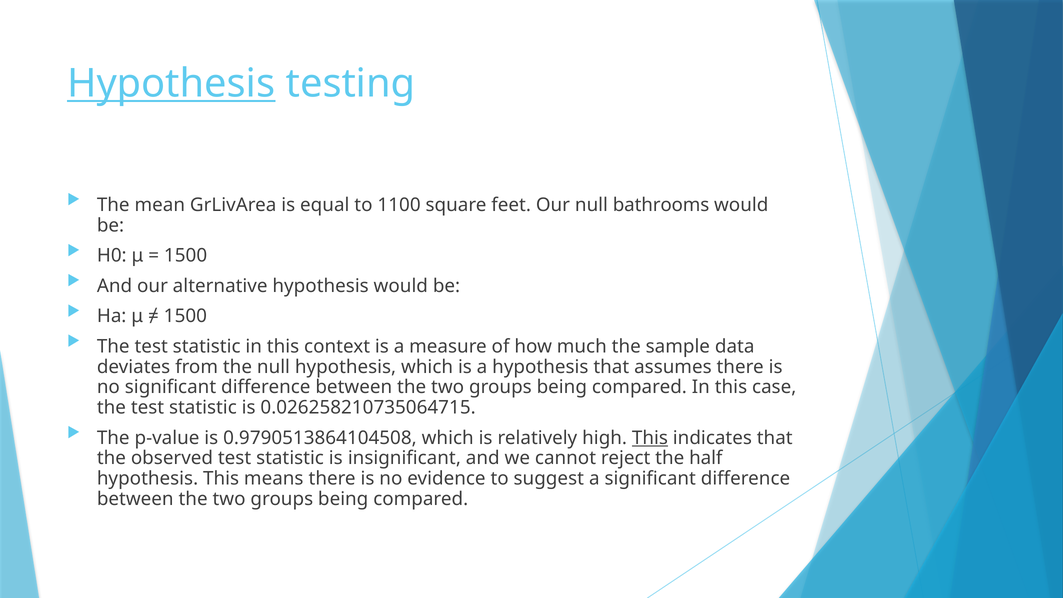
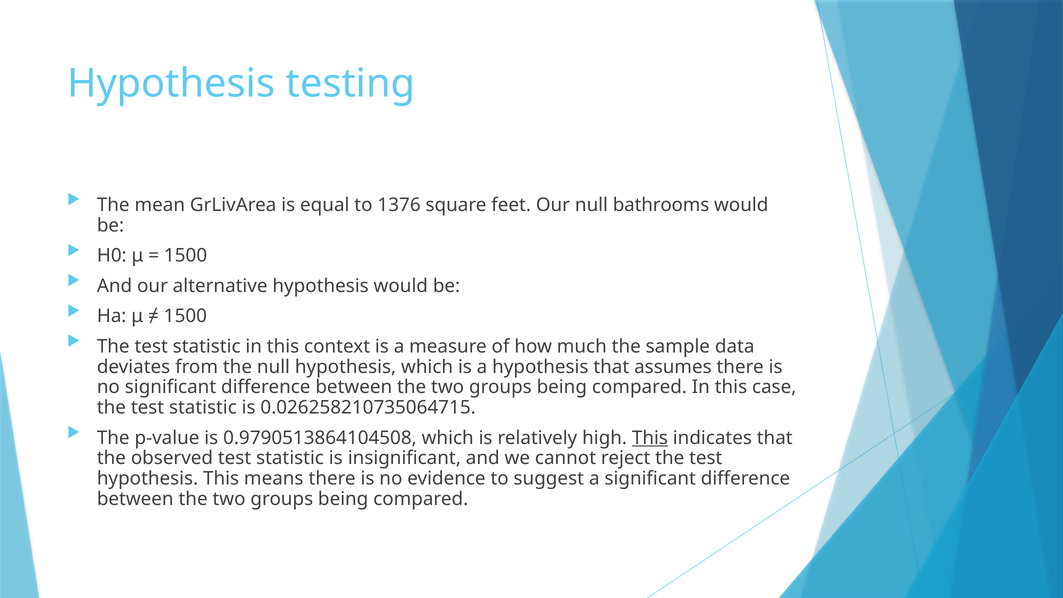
Hypothesis underline: present -> none (171, 84)
1100: 1100 -> 1376 (399, 205)
reject the half: half -> test (706, 458)
